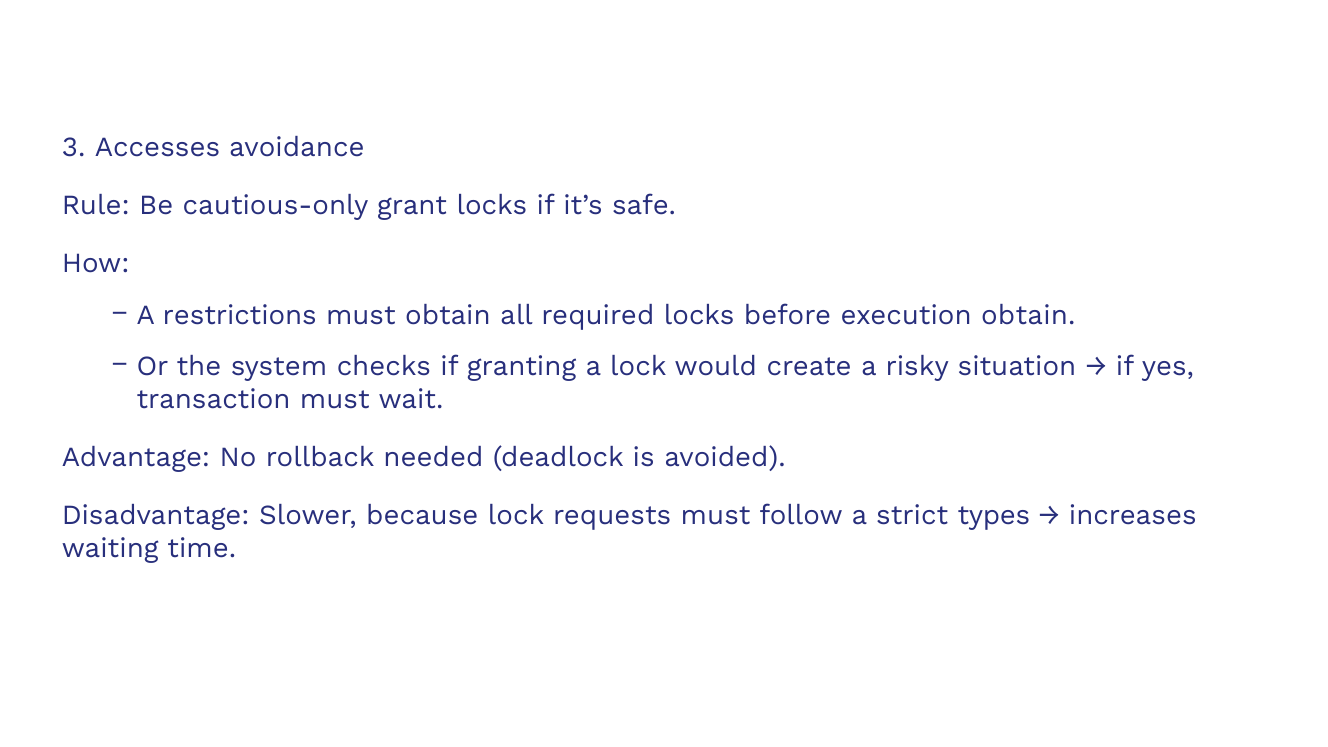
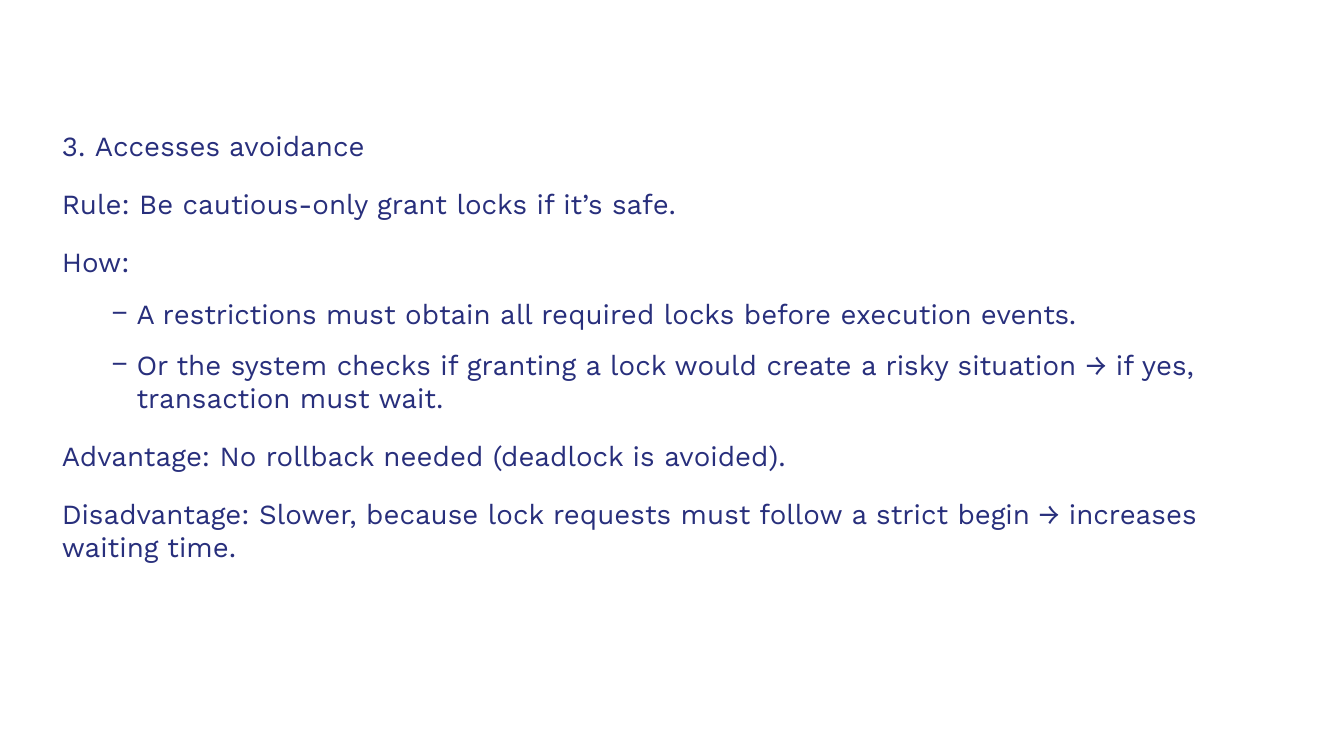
execution obtain: obtain -> events (1029, 315)
types: types -> begin (994, 516)
